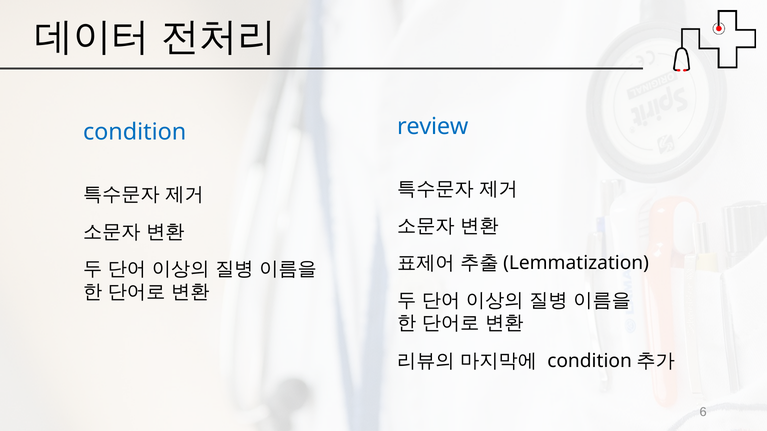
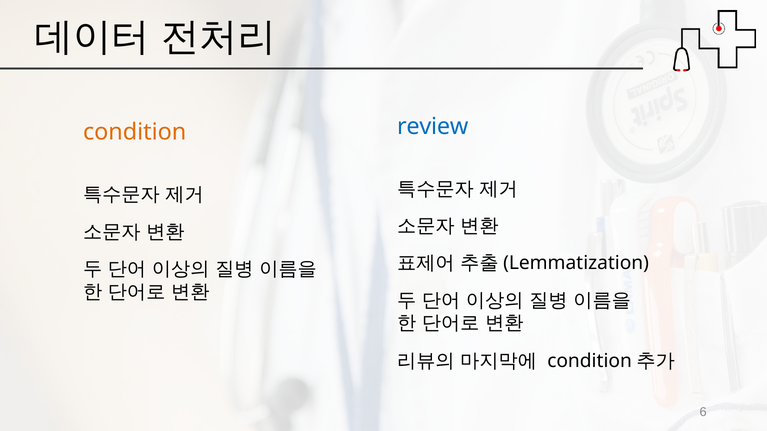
condition colour: blue -> orange (135, 132)
